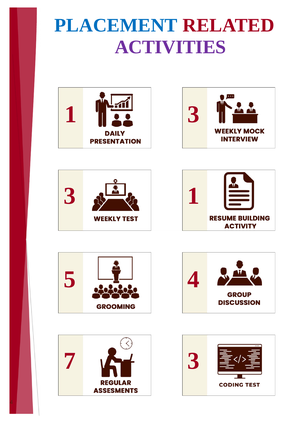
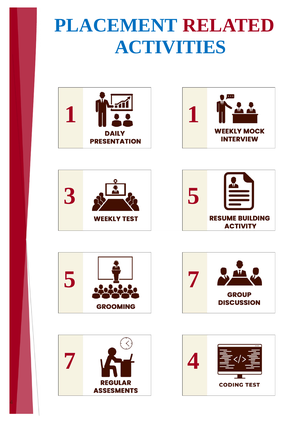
ACTIVITIES colour: purple -> blue (170, 47)
1 3: 3 -> 1 (193, 115)
3 1: 1 -> 5 (193, 196)
5 4: 4 -> 7 (193, 280)
7 3: 3 -> 4 (193, 361)
